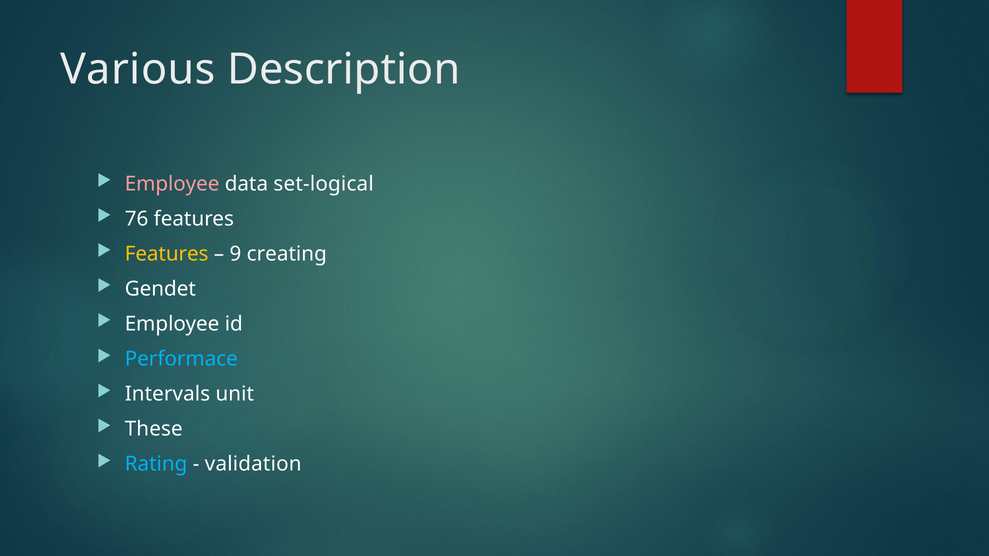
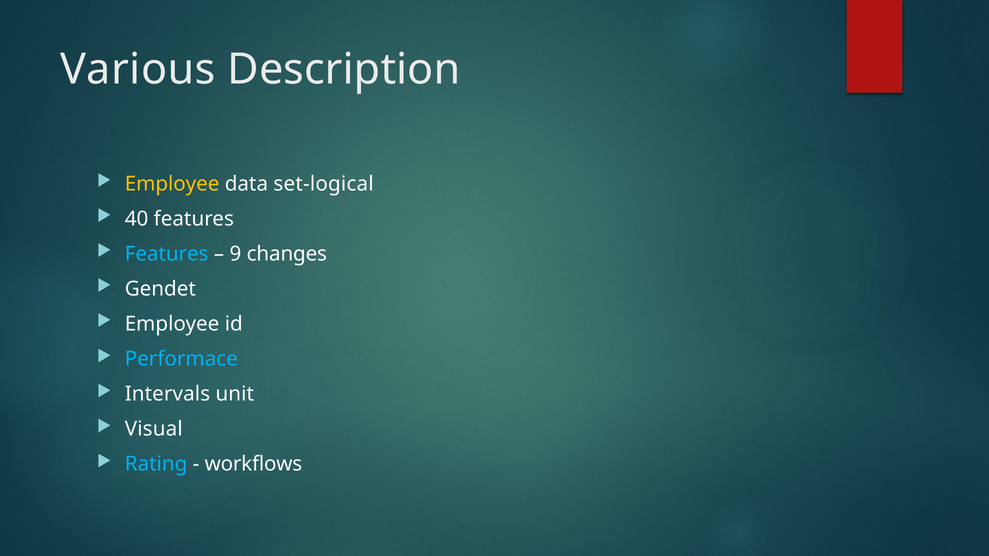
Employee colour: pink -> yellow (172, 184)
76: 76 -> 40 (137, 219)
Features colour: yellow -> light blue (167, 254)
creating: creating -> changes (287, 254)
These: These -> Visual (154, 429)
validation: validation -> workflows (253, 464)
